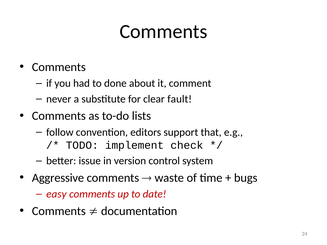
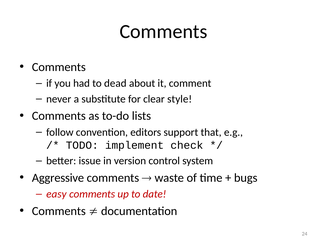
done: done -> dead (115, 83)
fault: fault -> style (180, 99)
